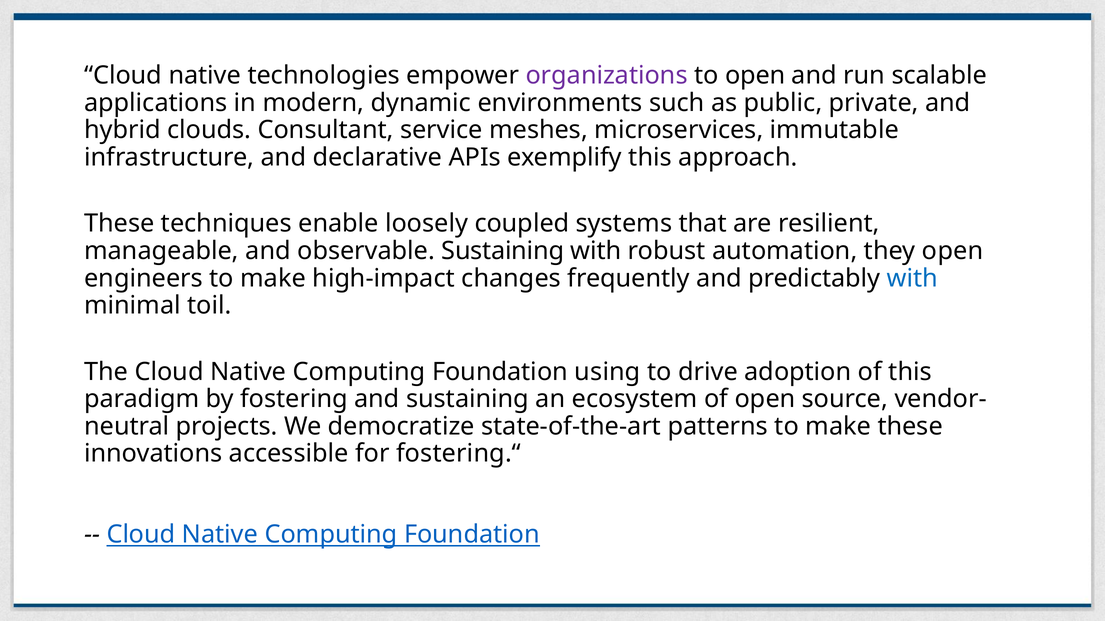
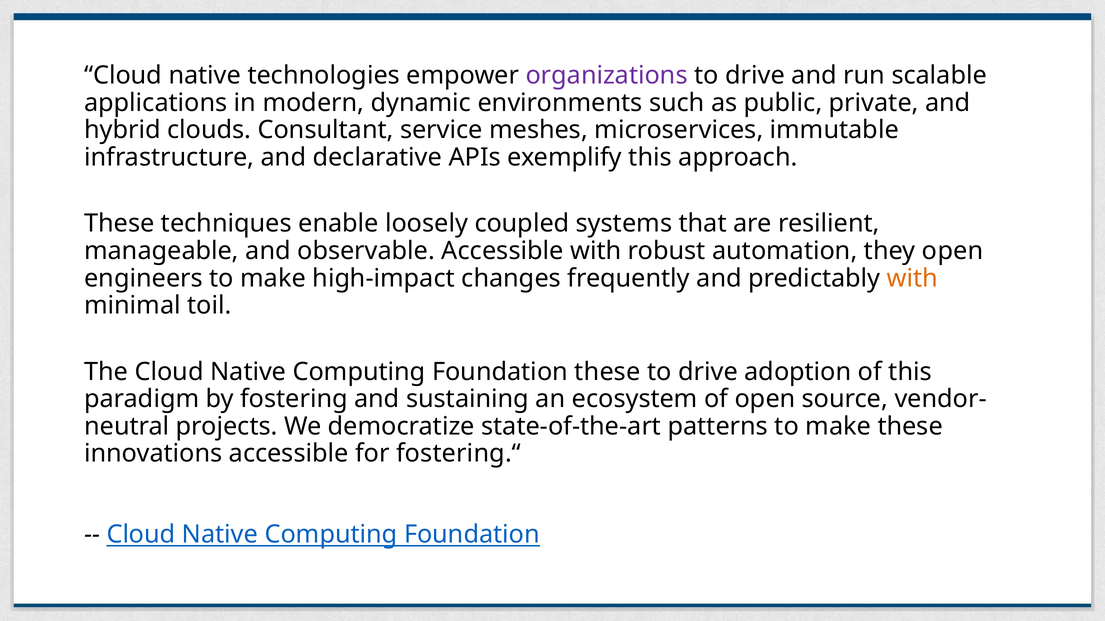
open: open -> drive (755, 76)
observable Sustaining: Sustaining -> Accessible (503, 251)
with colour: blue -> orange (913, 278)
Foundation using: using -> these (608, 372)
